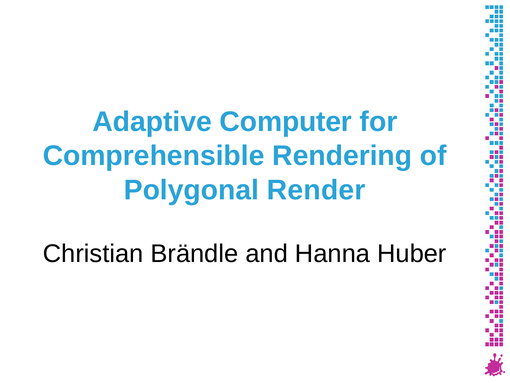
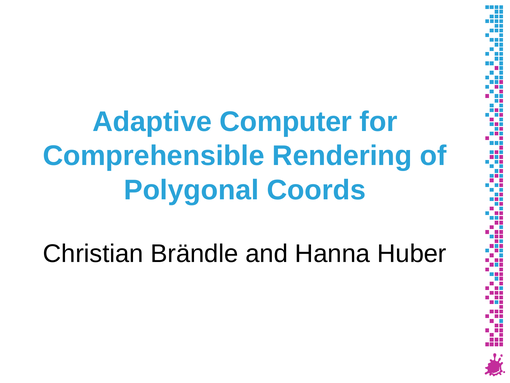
Render: Render -> Coords (316, 190)
